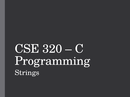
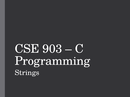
320: 320 -> 903 (52, 49)
